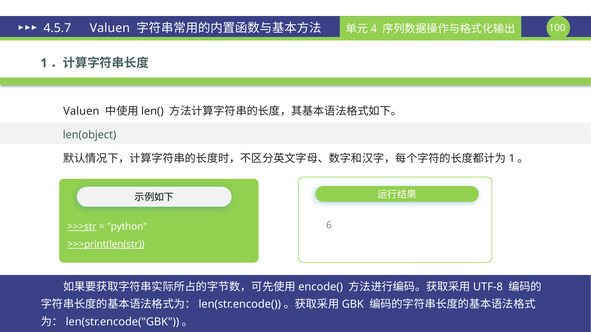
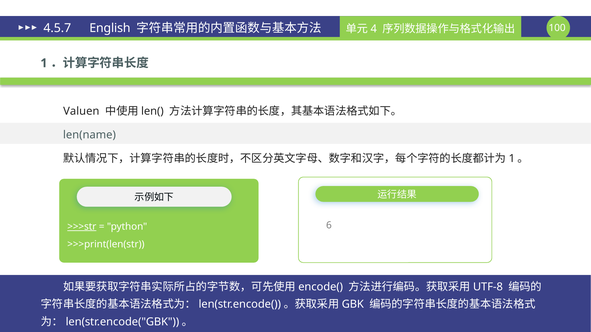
4.5.7 Valuen: Valuen -> English (110, 28)
len(object: len(object -> len(name (89, 135)
>>>print(len(str underline: present -> none (106, 244)
